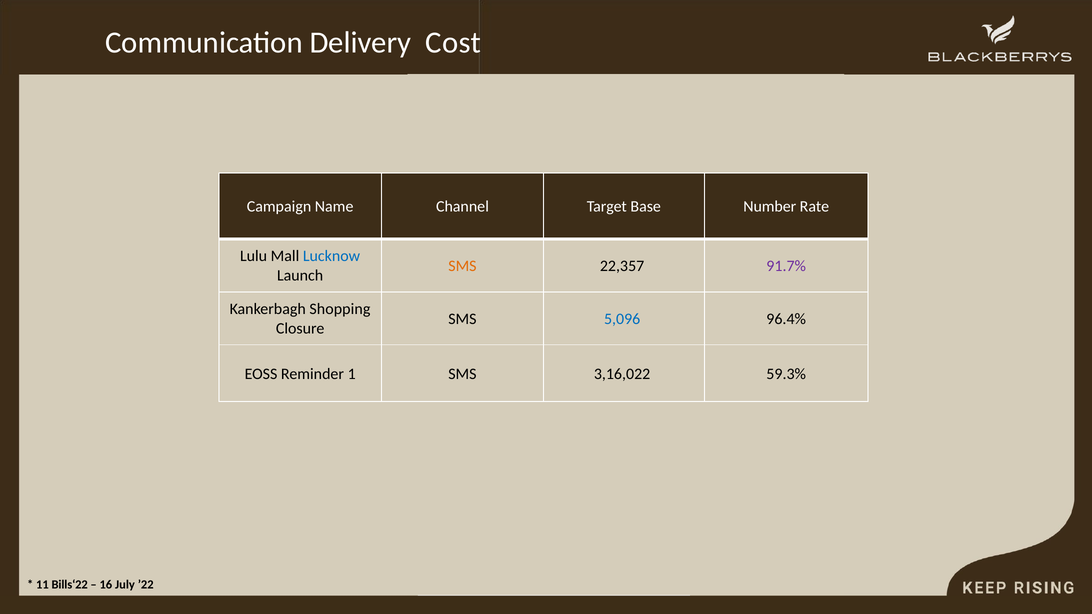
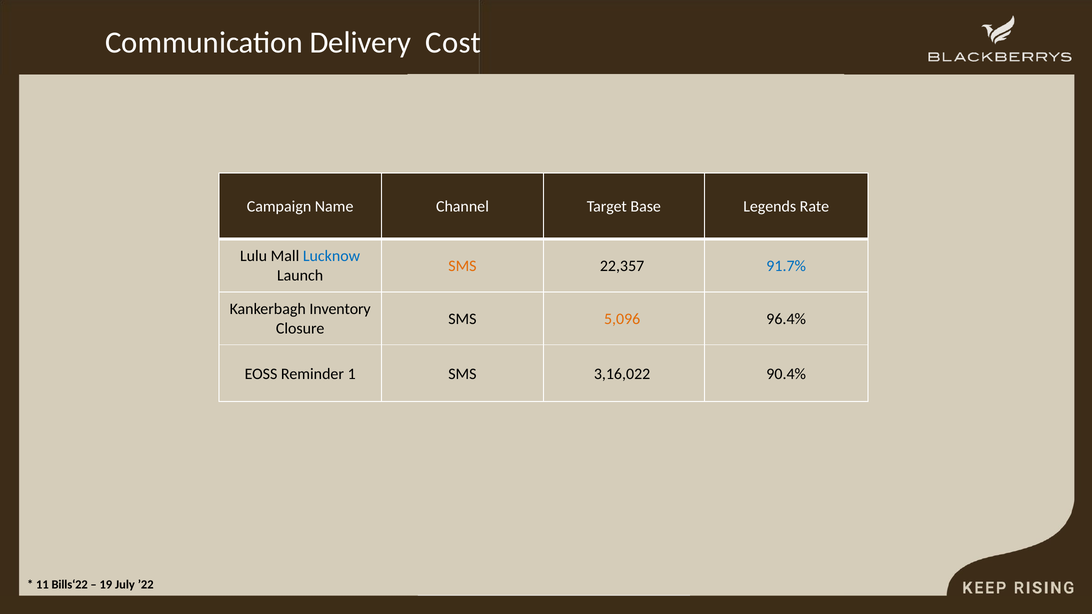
Number: Number -> Legends (770, 207)
91.7% colour: purple -> blue (786, 266)
Shopping: Shopping -> Inventory (340, 309)
5,096 colour: blue -> orange (622, 319)
59.3%: 59.3% -> 90.4% (786, 374)
16: 16 -> 19 (106, 585)
